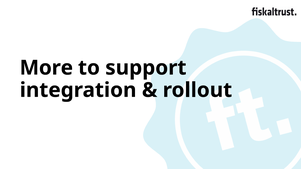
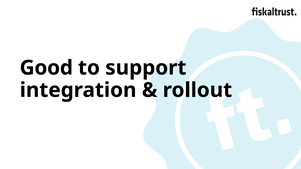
More: More -> Good (46, 68)
